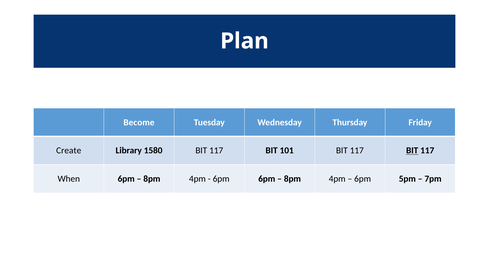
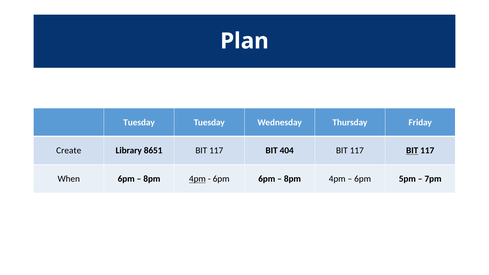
Become: Become -> Tuesday (139, 122)
1580: 1580 -> 8651 (153, 151)
101: 101 -> 404 (287, 151)
4pm underline: none -> present (197, 179)
